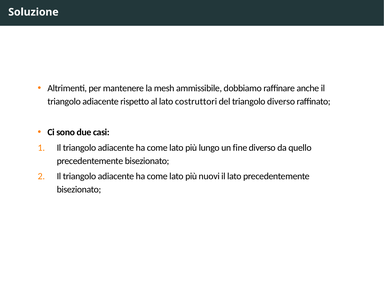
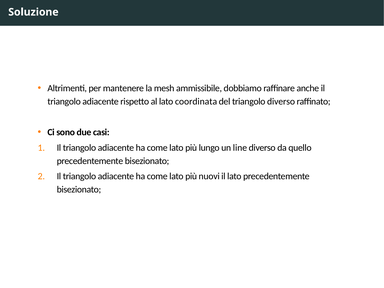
costruttori: costruttori -> coordinata (196, 102)
fine: fine -> line (240, 148)
